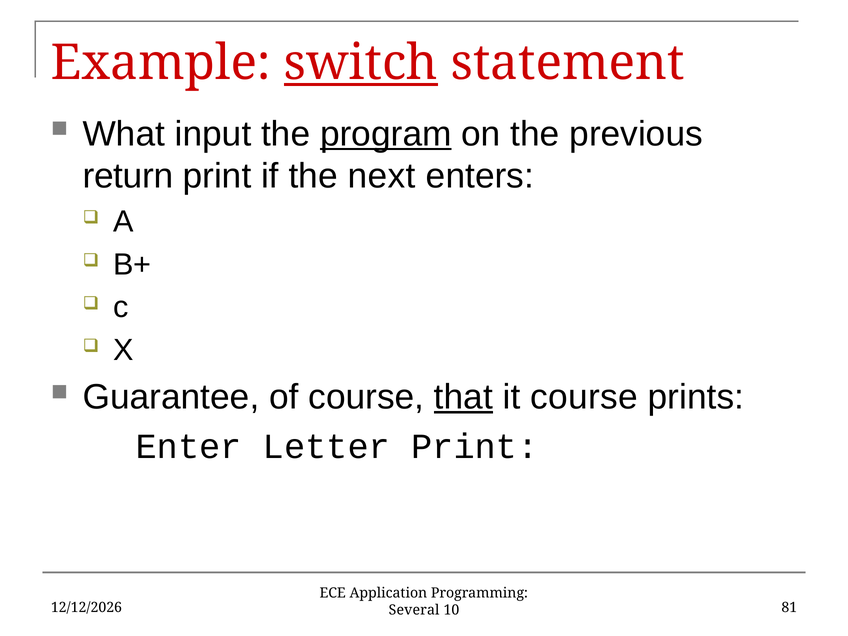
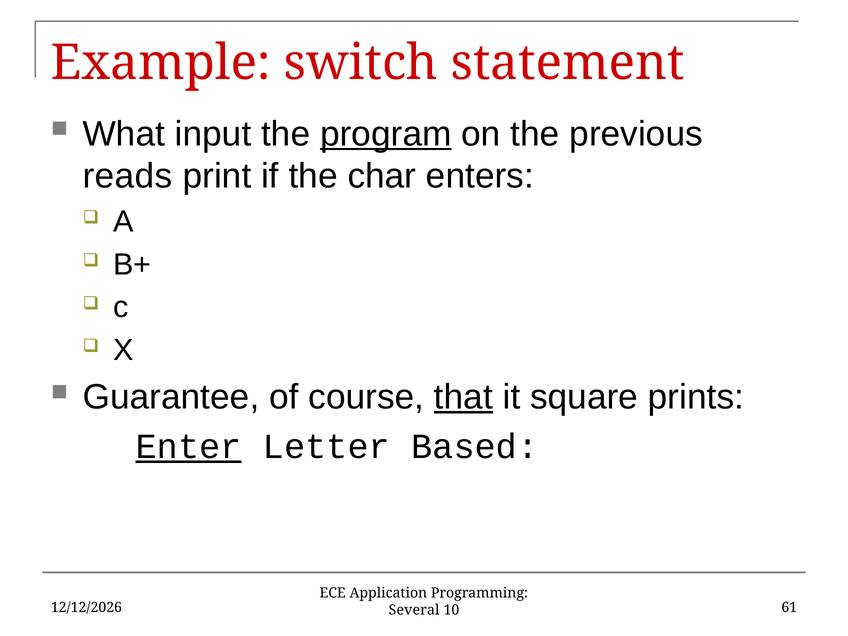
switch underline: present -> none (361, 63)
return: return -> reads (128, 176)
next: next -> char (382, 176)
it course: course -> square (584, 397)
Enter underline: none -> present (189, 447)
Letter Print: Print -> Based (475, 447)
81: 81 -> 61 (789, 607)
